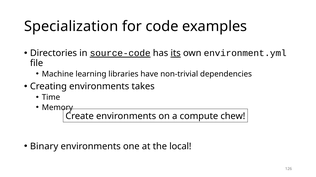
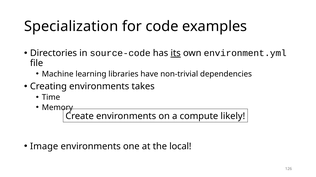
source-code underline: present -> none (120, 53)
chew: chew -> likely (233, 117)
Binary: Binary -> Image (44, 147)
